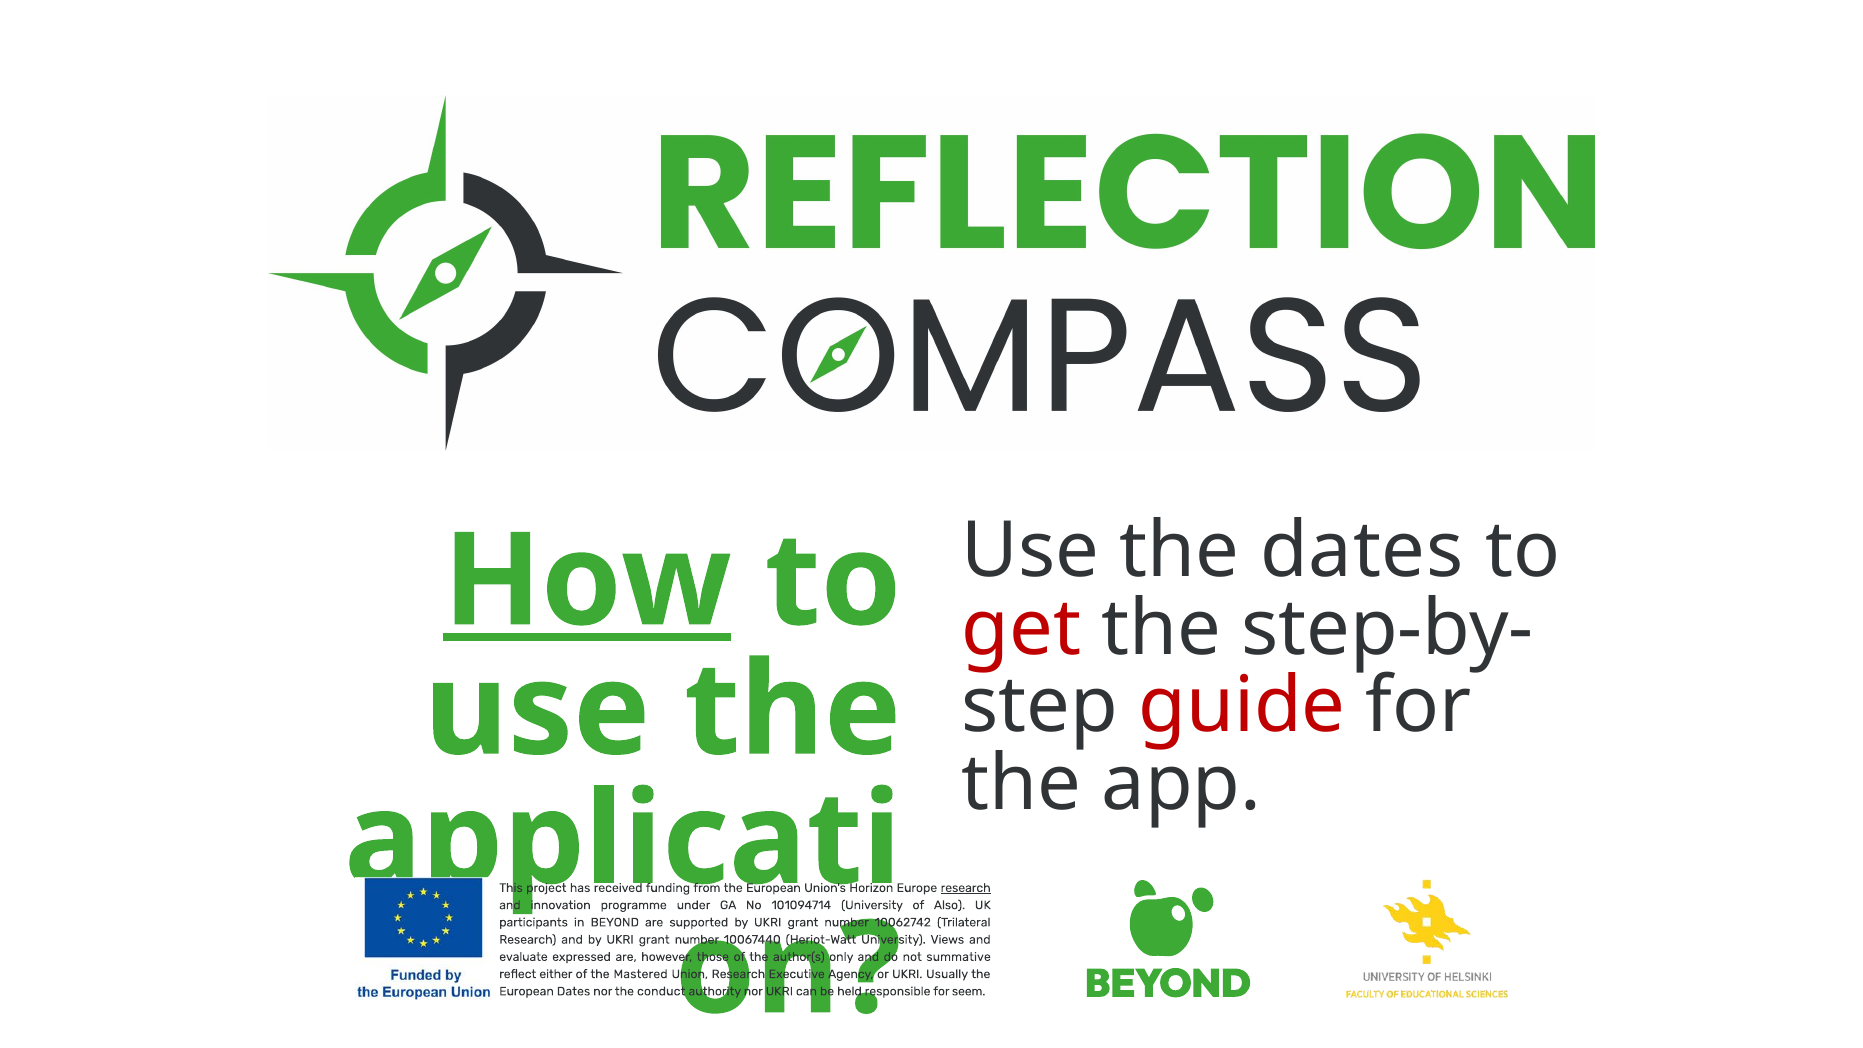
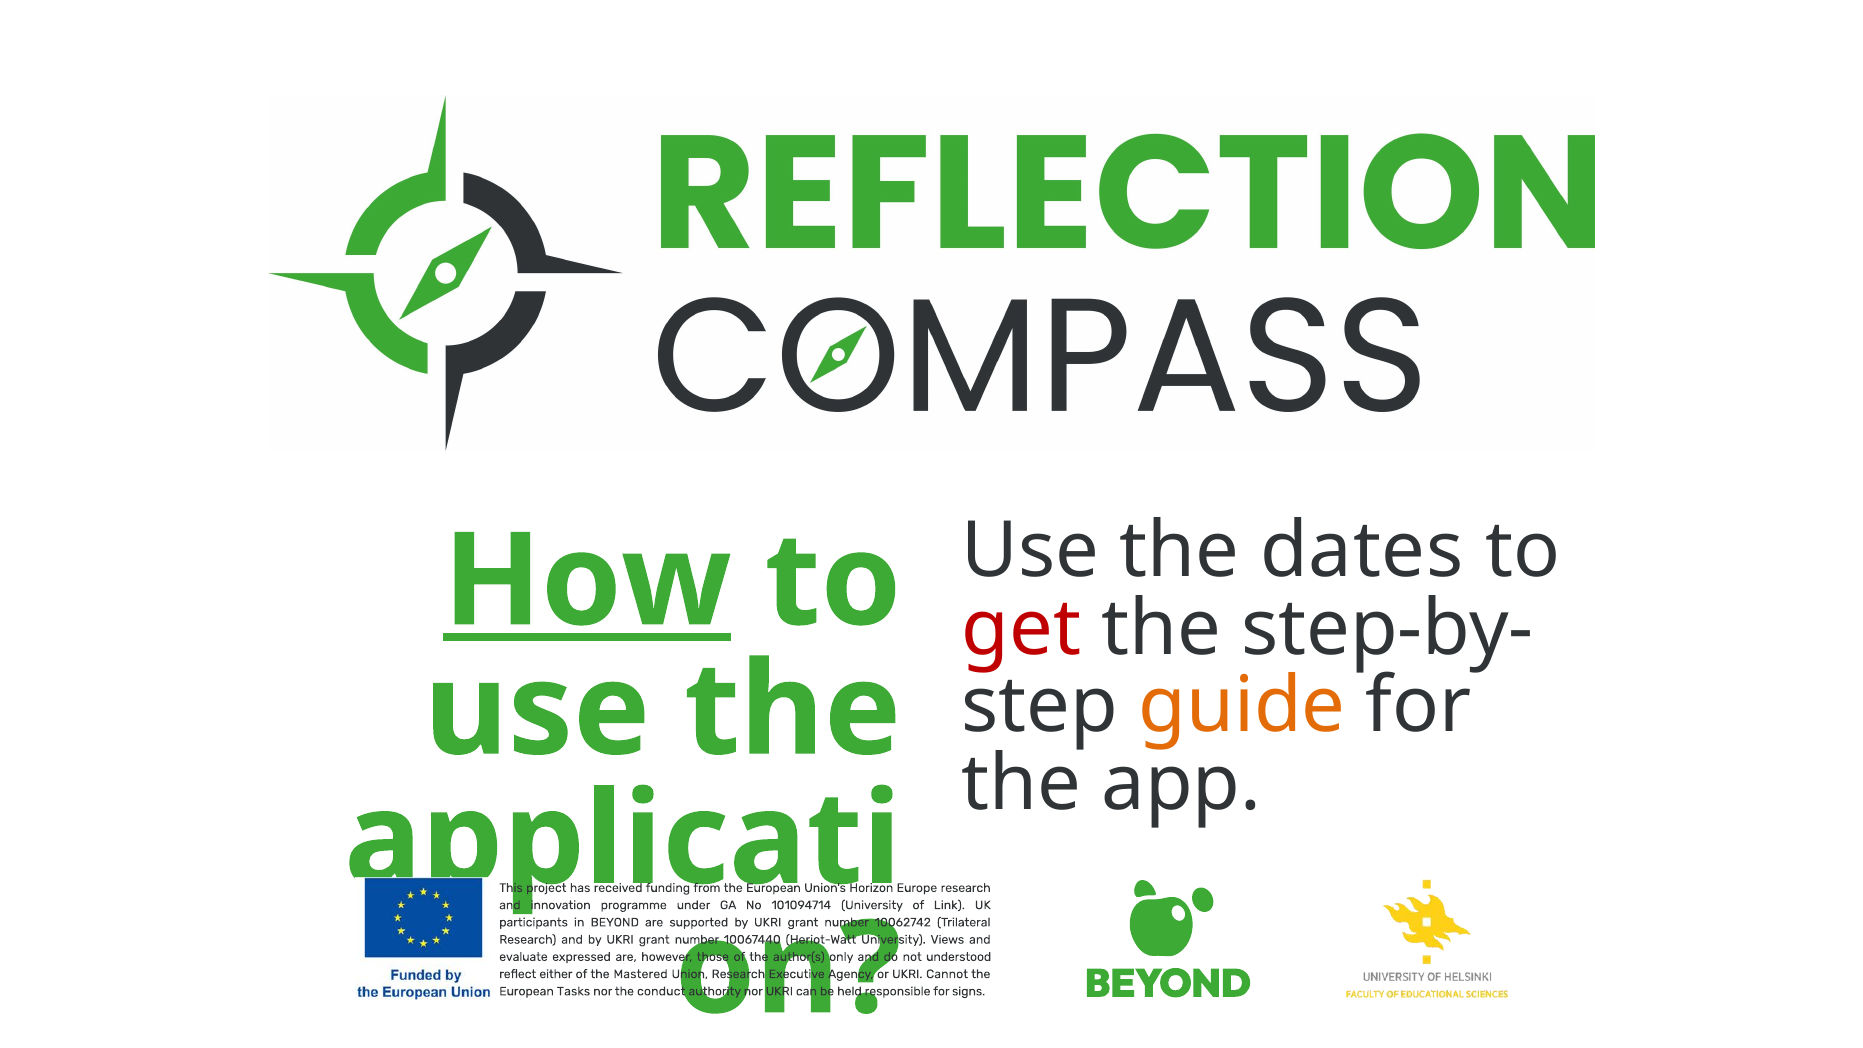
guide colour: red -> orange (1242, 706)
research underline: present -> none (966, 888)
Also: Also -> Link (949, 905)
summative: summative -> understood (959, 957)
Usually: Usually -> Cannot (947, 974)
European Dates: Dates -> Tasks (574, 991)
seem: seem -> signs (969, 991)
